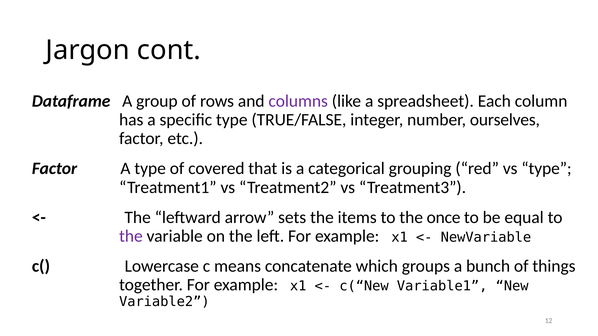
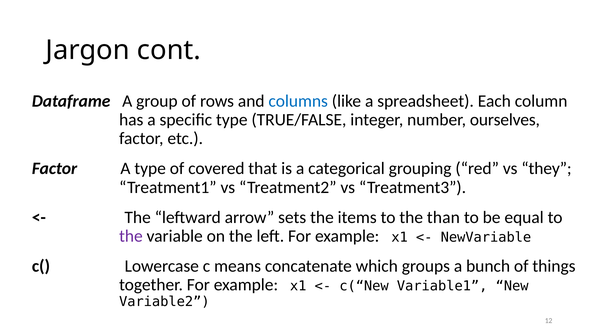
columns colour: purple -> blue (298, 101)
vs type: type -> they (546, 169)
once: once -> than (443, 218)
